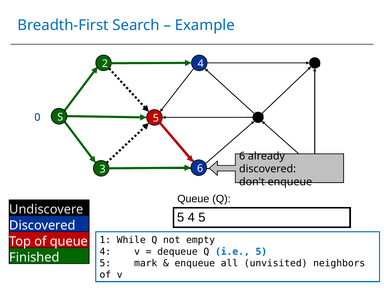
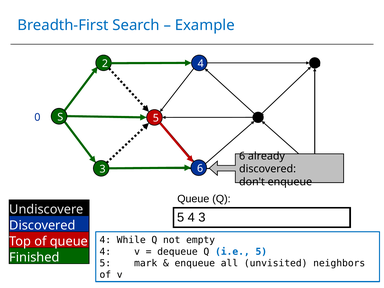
4 5: 5 -> 3 (202, 217)
queue 1: 1 -> 4 (105, 240)
